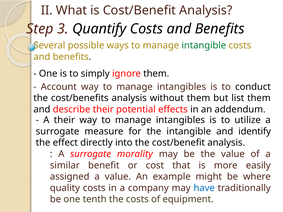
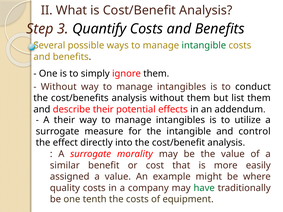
Account: Account -> Without (59, 87)
identify: identify -> control (255, 132)
have colour: blue -> green (204, 188)
